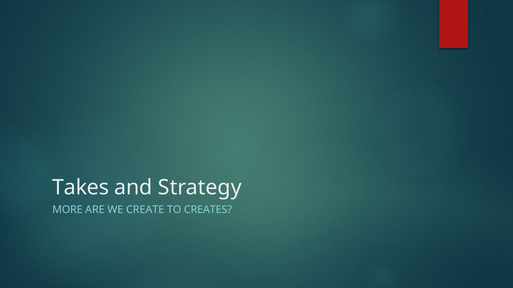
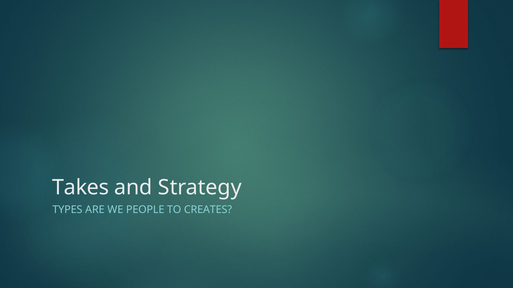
MORE: MORE -> TYPES (67, 210)
CREATE: CREATE -> PEOPLE (145, 210)
